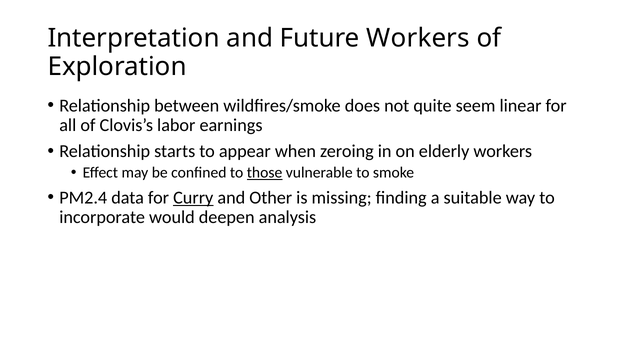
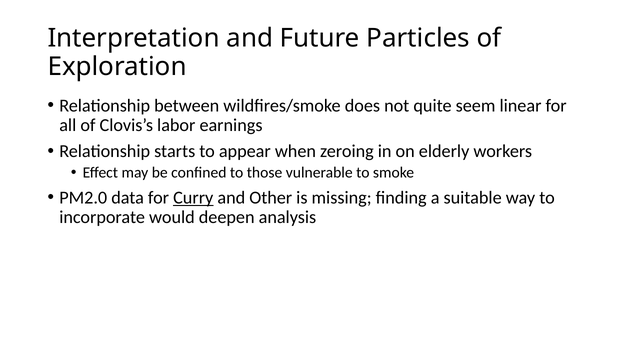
Future Workers: Workers -> Particles (418, 38)
those underline: present -> none (265, 173)
PM2.4: PM2.4 -> PM2.0 (83, 198)
